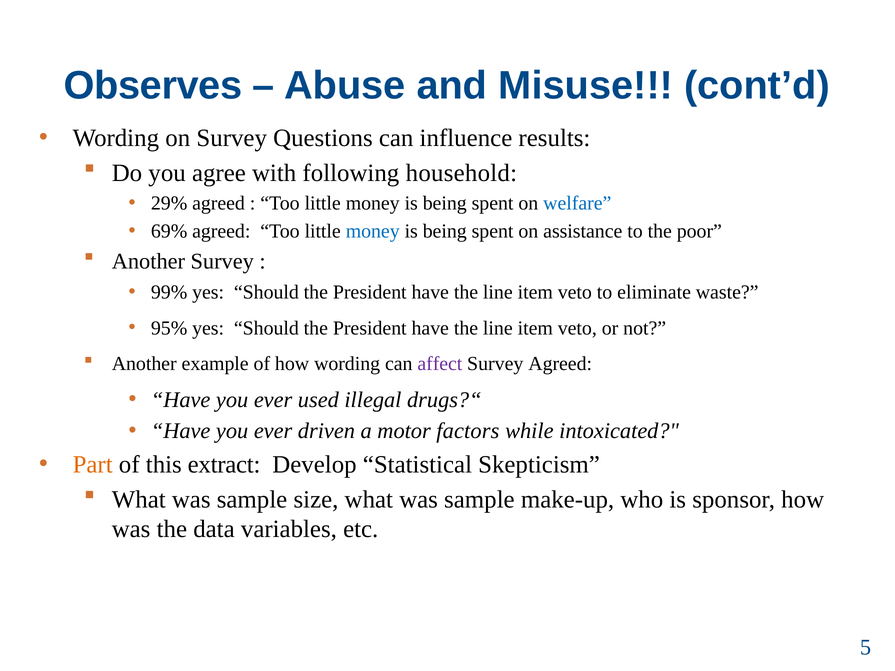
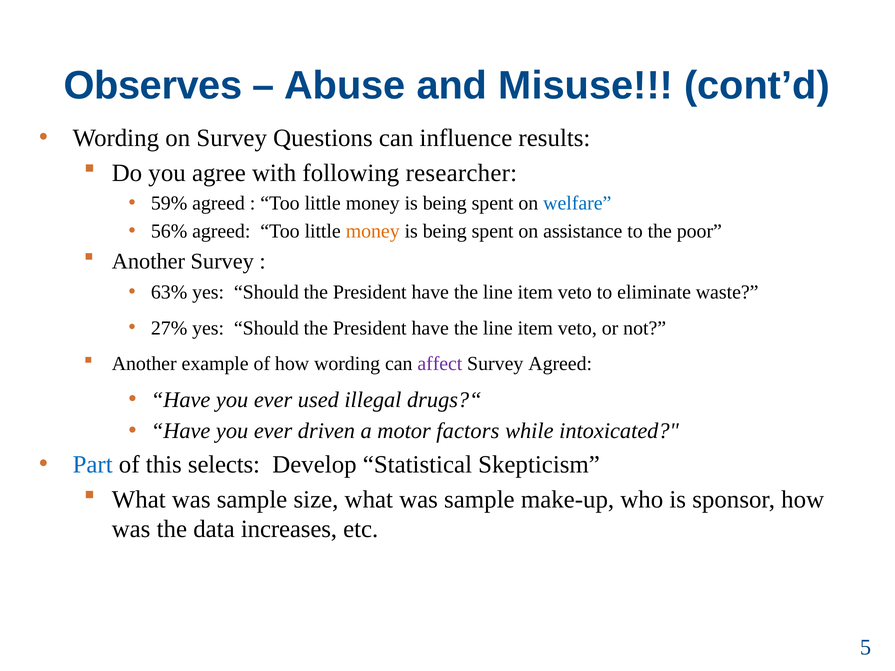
household: household -> researcher (461, 173)
29%: 29% -> 59% (169, 203)
69%: 69% -> 56% (169, 231)
money colour: blue -> orange (373, 231)
99%: 99% -> 63% (169, 292)
95%: 95% -> 27% (169, 328)
Part colour: orange -> blue (93, 465)
extract: extract -> selects (224, 465)
variables: variables -> increases (289, 529)
